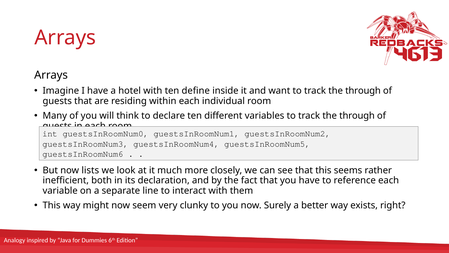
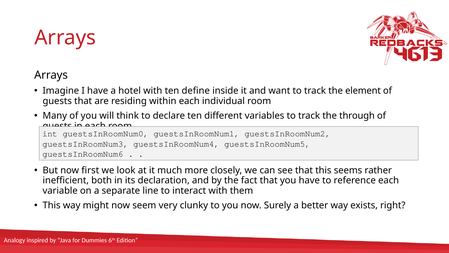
through: through -> element (363, 91)
lists: lists -> first (90, 170)
